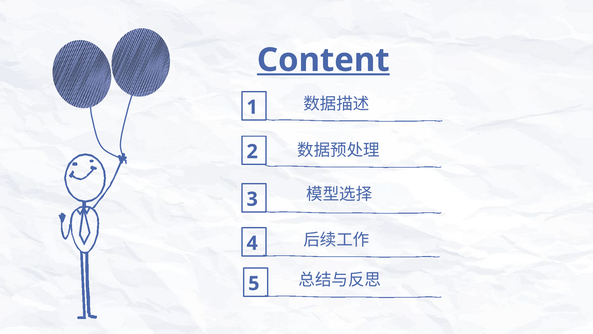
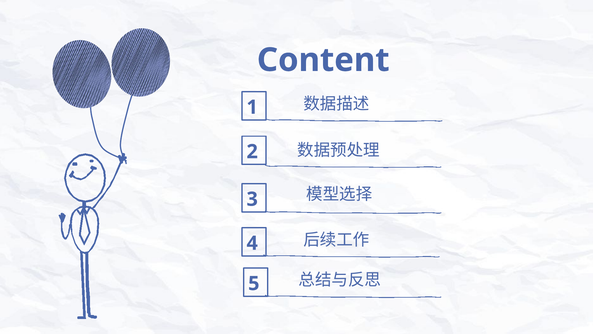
Content underline: present -> none (323, 60)
